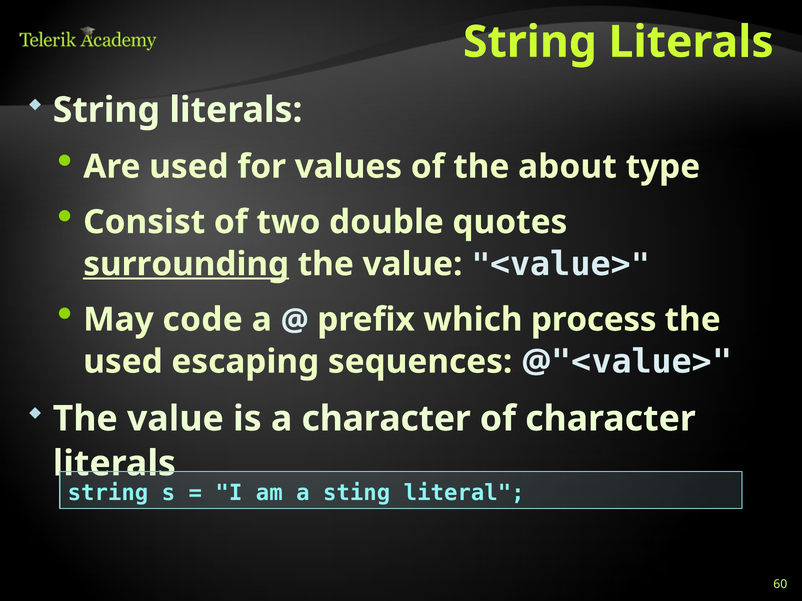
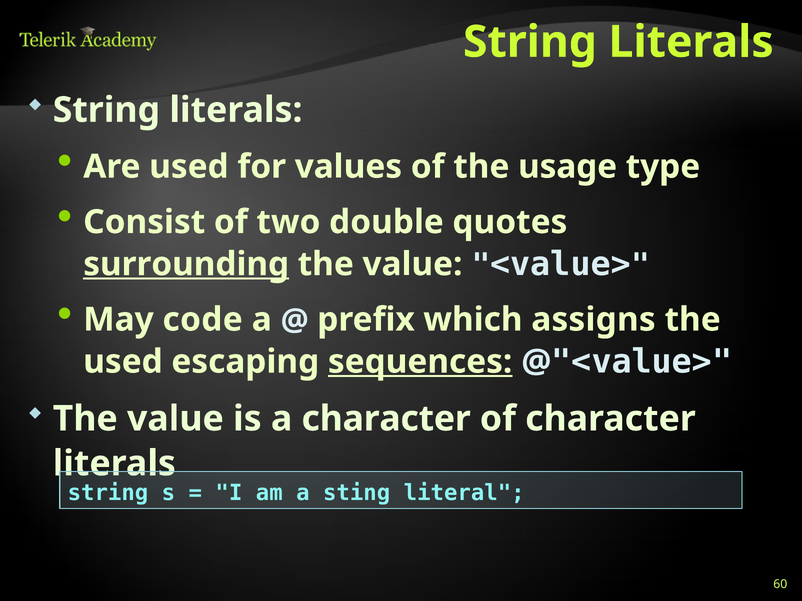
about: about -> usage (568, 167)
process: process -> assigns (593, 320)
sequences underline: none -> present (420, 362)
